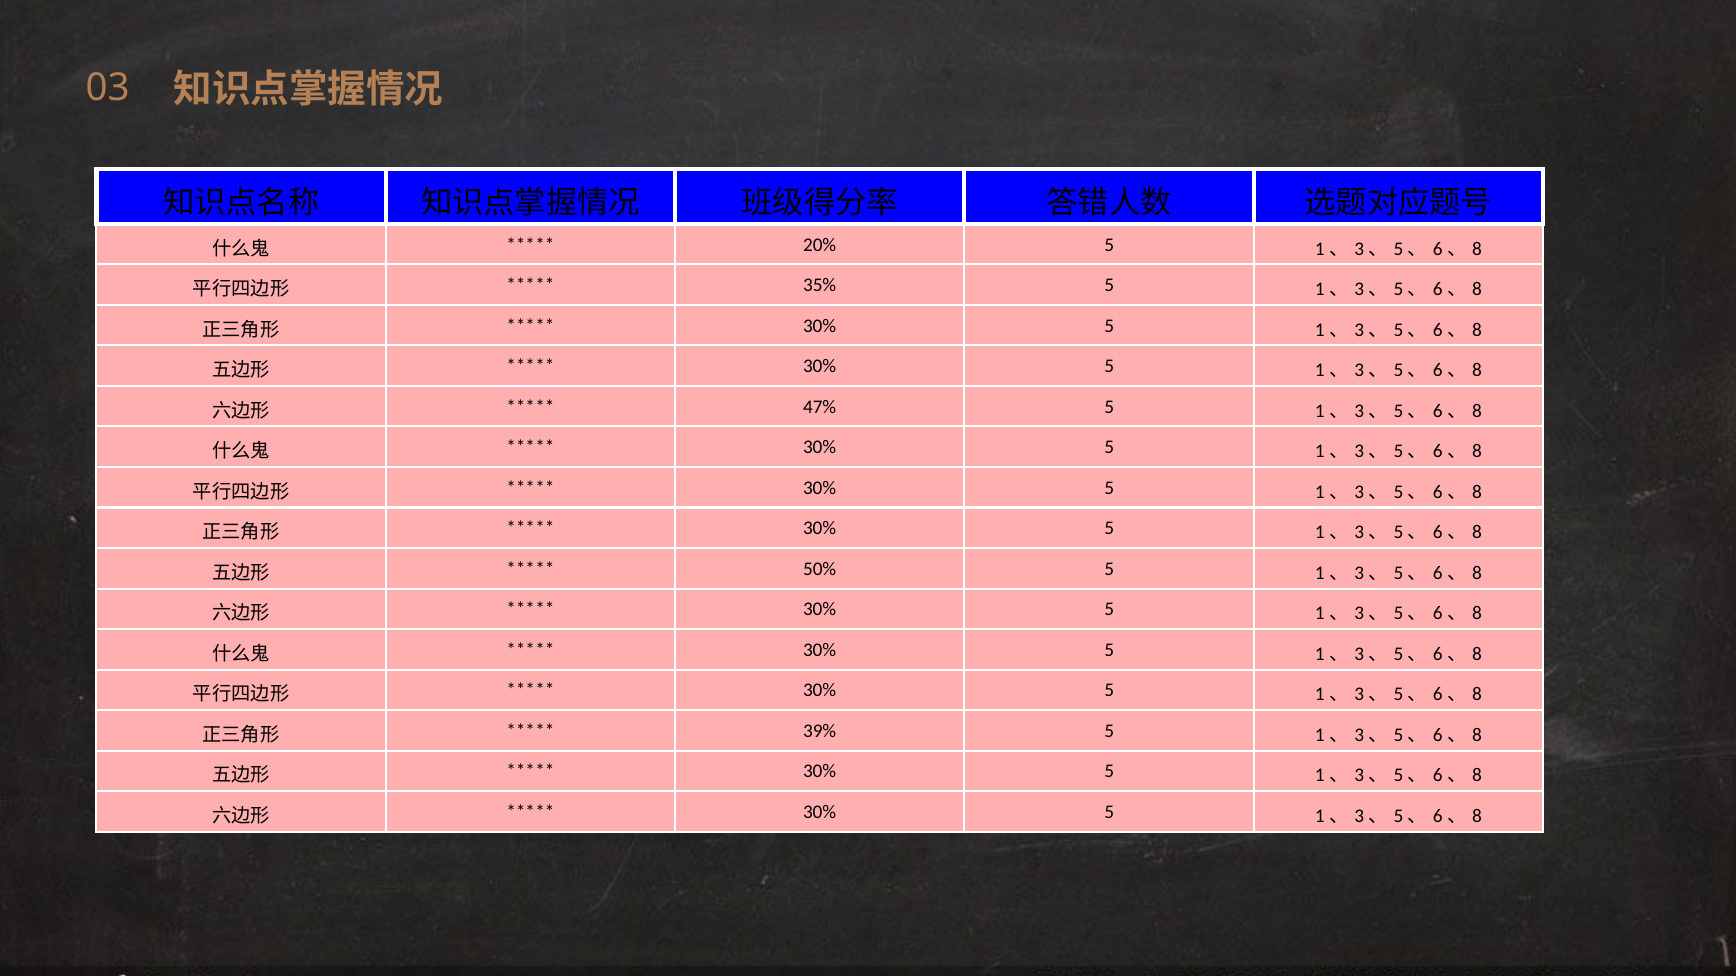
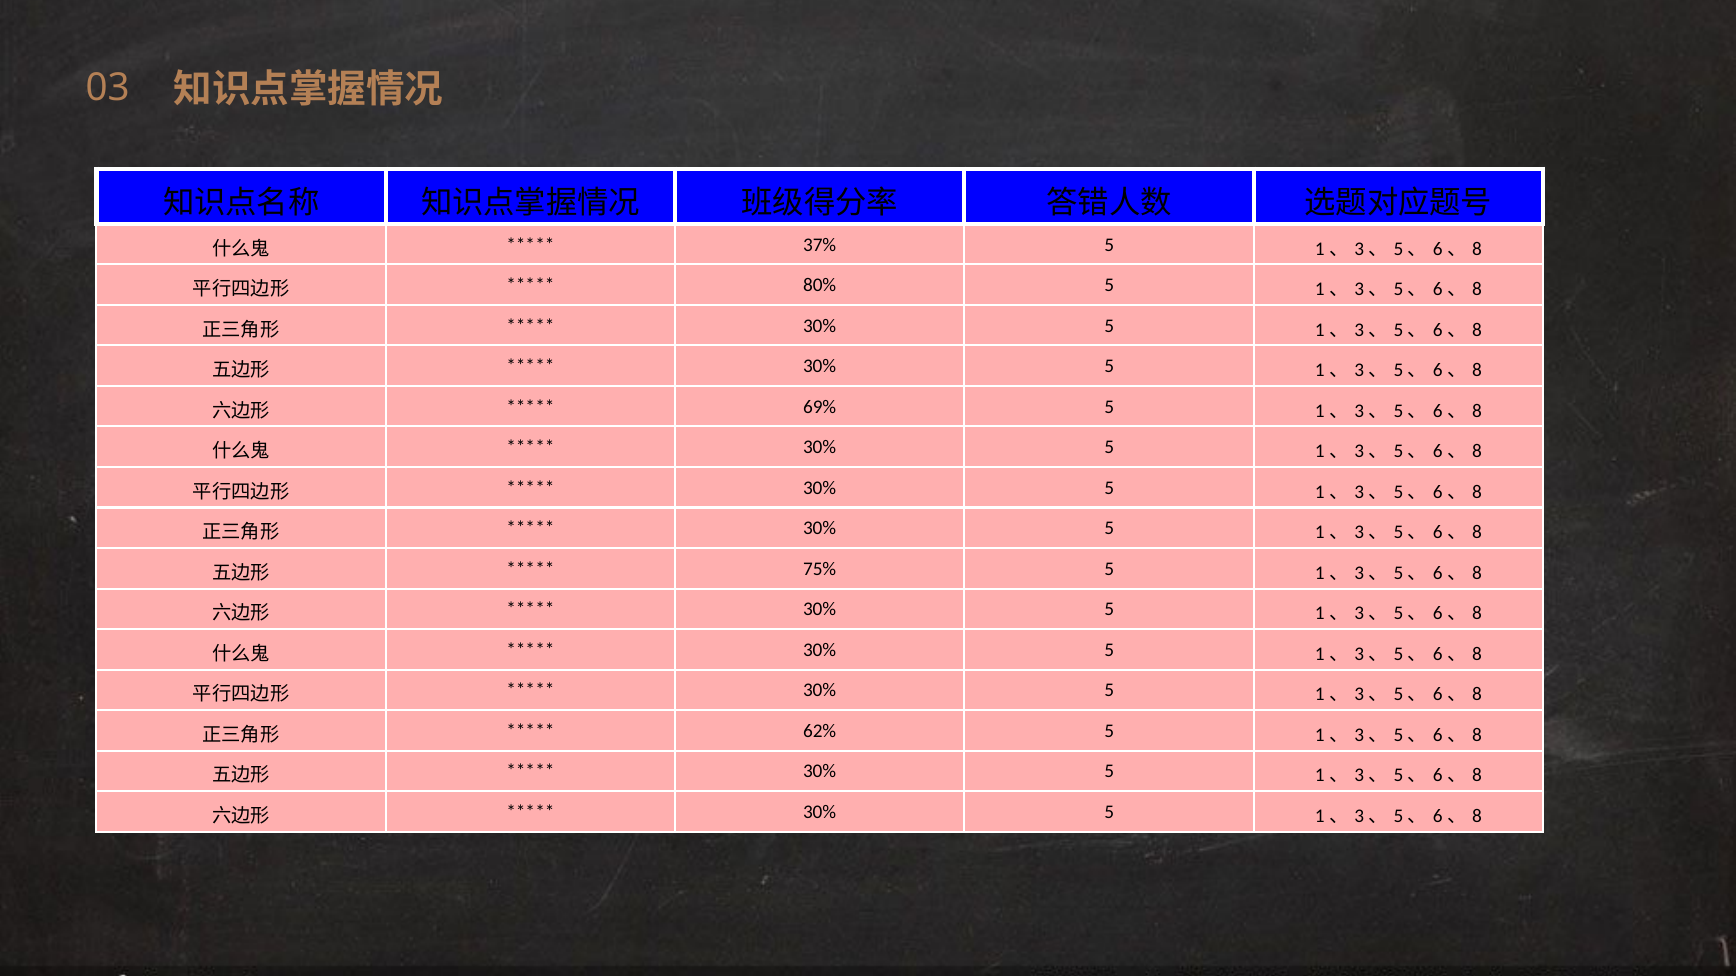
20%: 20% -> 37% (820, 245)
35%: 35% -> 80% (820, 285)
47%: 47% -> 69% (820, 407)
50%: 50% -> 75% (820, 569)
39%: 39% -> 62% (820, 731)
